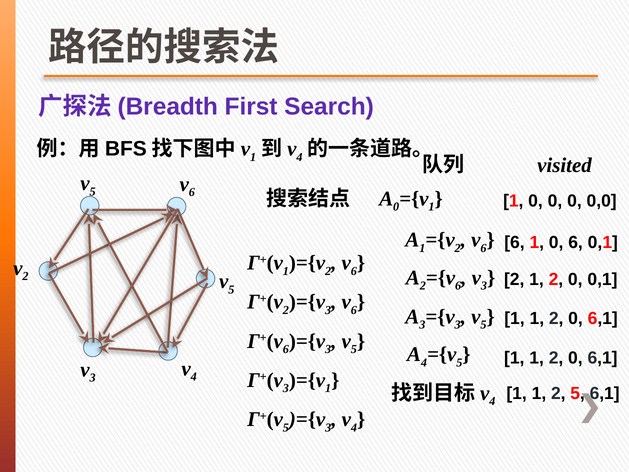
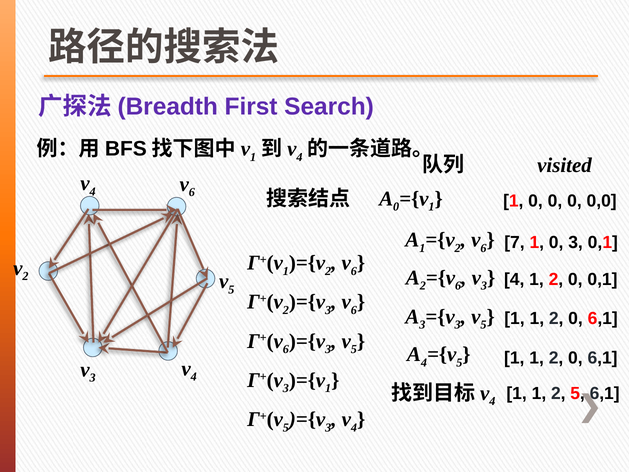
5: 5 -> 4 (93, 191)
6: 6 -> 7 (514, 243)
0 6: 6 -> 3 (576, 243)
2: 2 -> 4 (514, 279)
